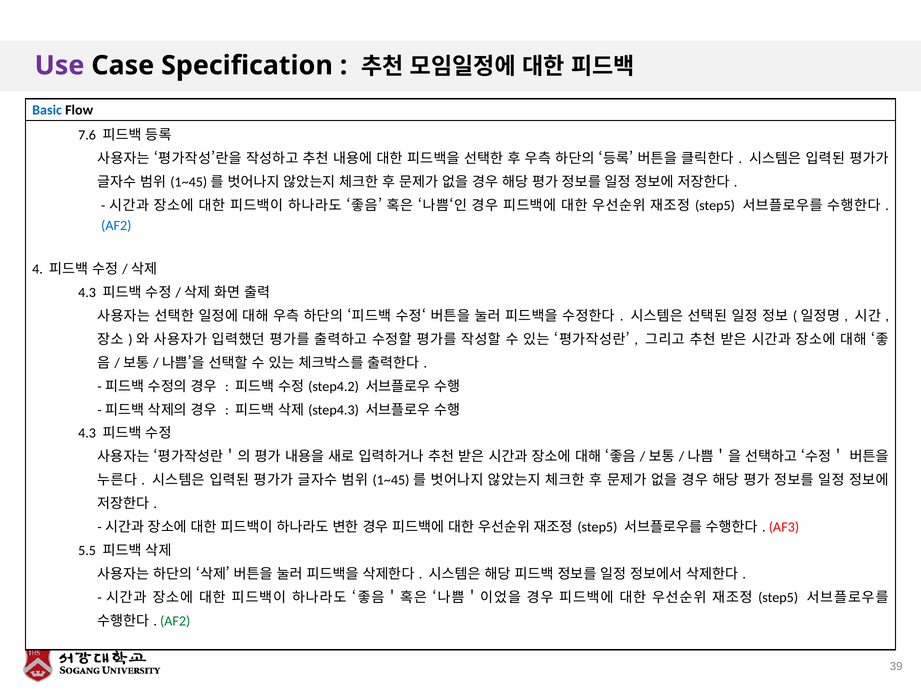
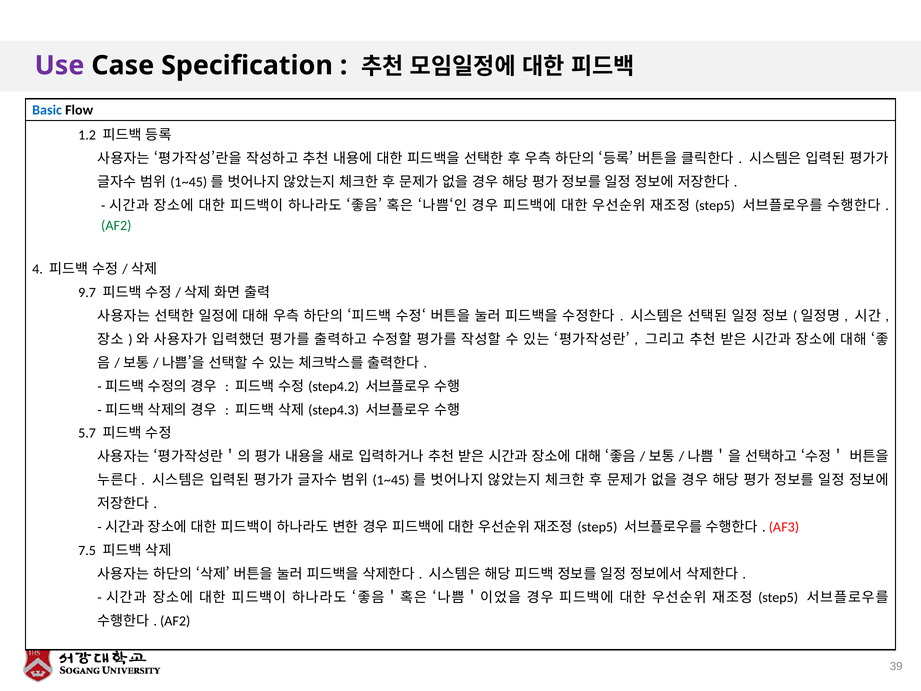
7.6: 7.6 -> 1.2 (87, 135)
AF2 colour: blue -> green (116, 226)
4.3: 4.3 -> 9.7 (87, 292)
4.3: 4.3 -> 5.7 (87, 433)
5.5: 5.5 -> 7.5 (87, 550)
AF2 colour: green -> black (175, 621)
